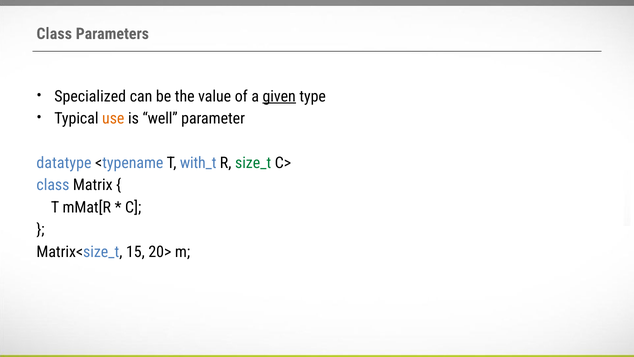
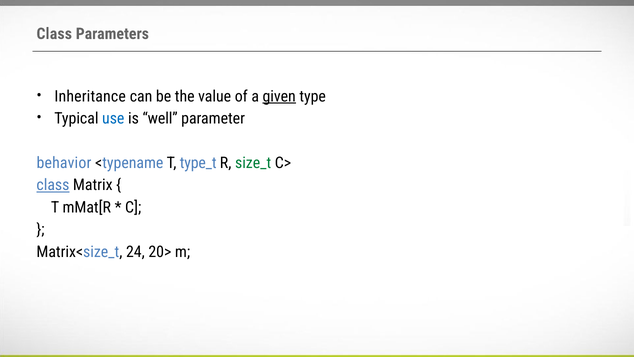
Specialized: Specialized -> Inheritance (90, 96)
use colour: orange -> blue (113, 118)
datatype: datatype -> behavior (64, 163)
with_t: with_t -> type_t (198, 163)
class underline: none -> present (53, 185)
15: 15 -> 24 (135, 251)
